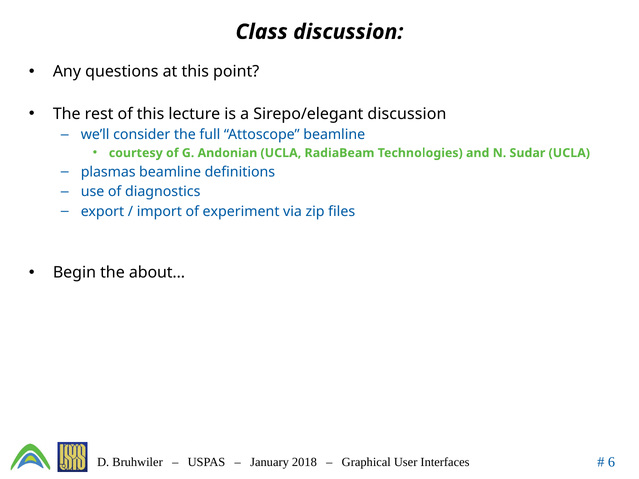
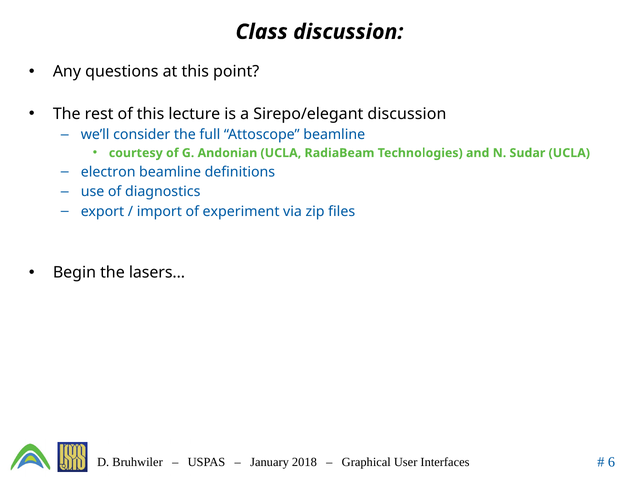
plasmas: plasmas -> electron (108, 172)
about…: about… -> lasers… (157, 273)
